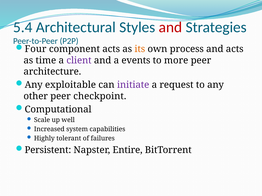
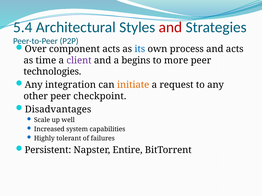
Four: Four -> Over (36, 49)
its colour: orange -> blue (140, 49)
events: events -> begins (136, 60)
architecture: architecture -> technologies (52, 72)
exploitable: exploitable -> integration (70, 85)
initiate colour: purple -> orange (133, 85)
Computational: Computational -> Disadvantages (58, 110)
